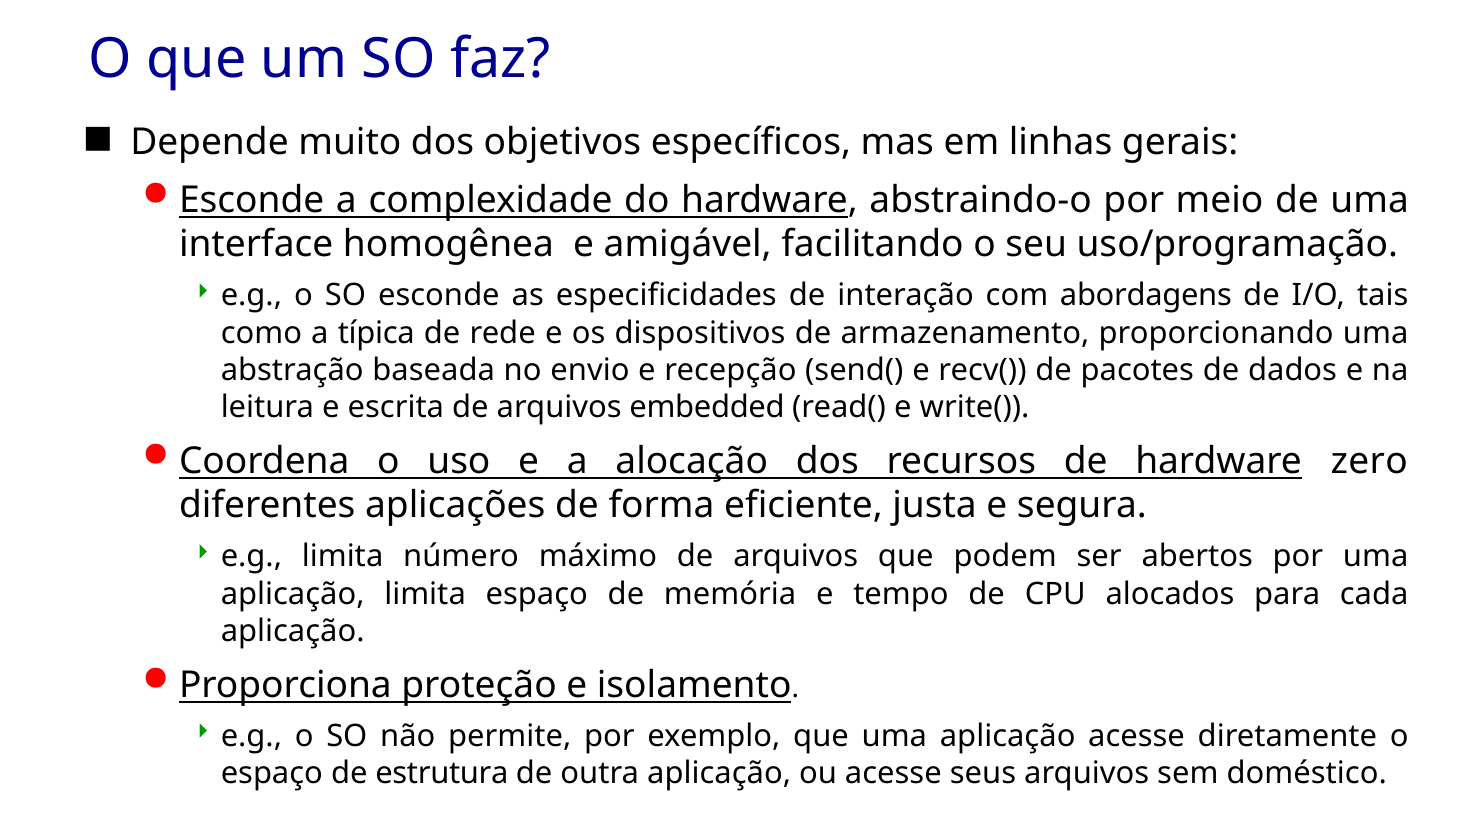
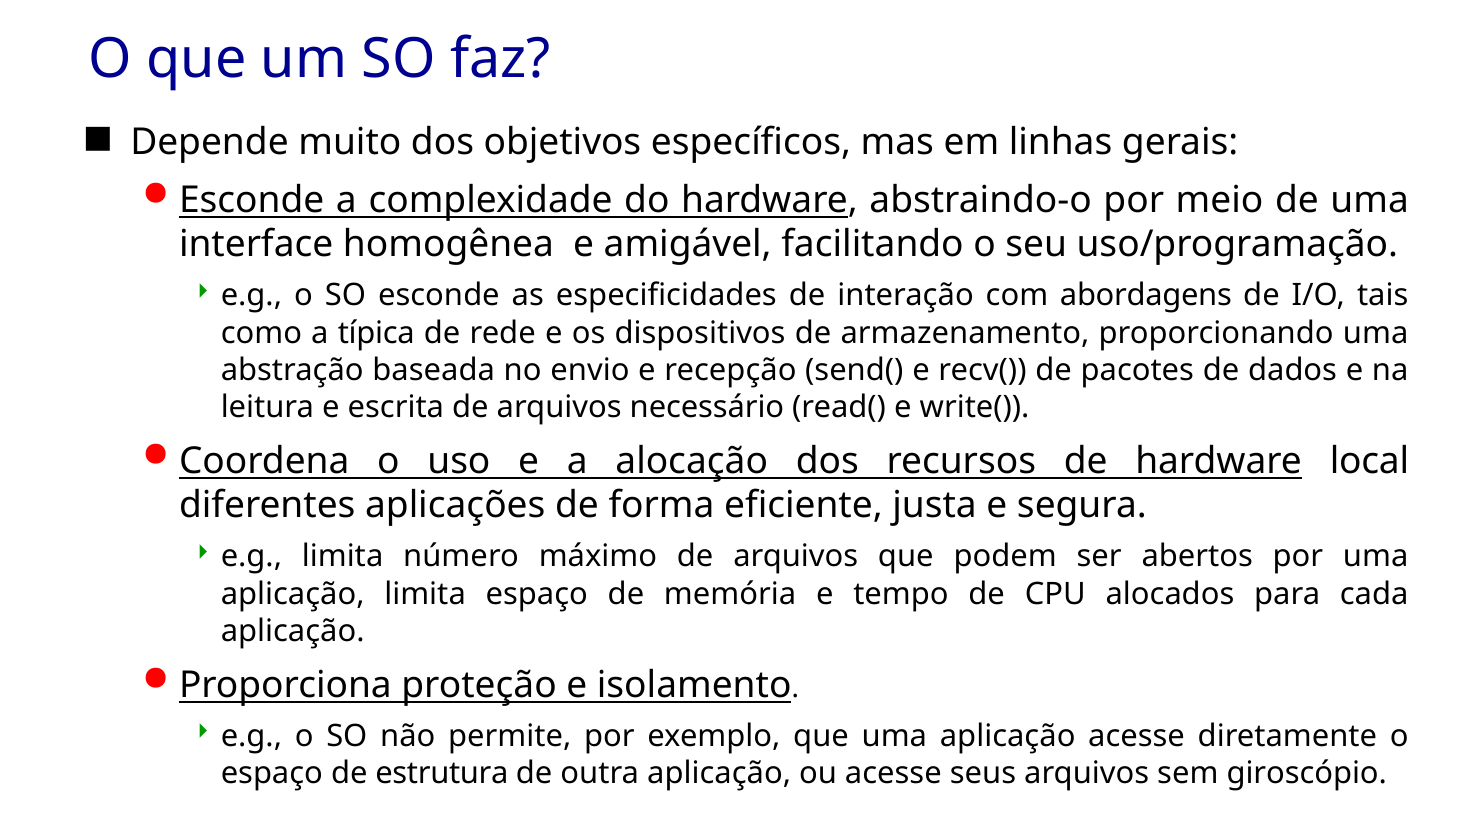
embedded: embedded -> necessário (707, 407)
zero: zero -> local (1370, 462)
doméstico: doméstico -> giroscópio (1307, 774)
